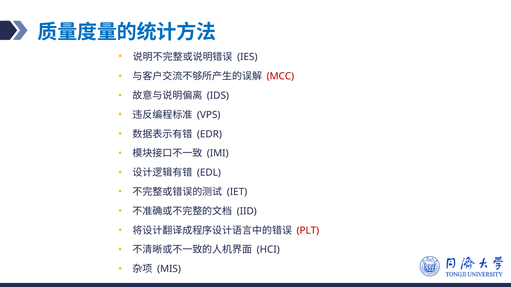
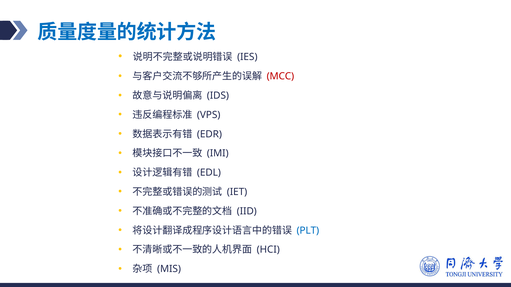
PLT colour: red -> blue (308, 231)
